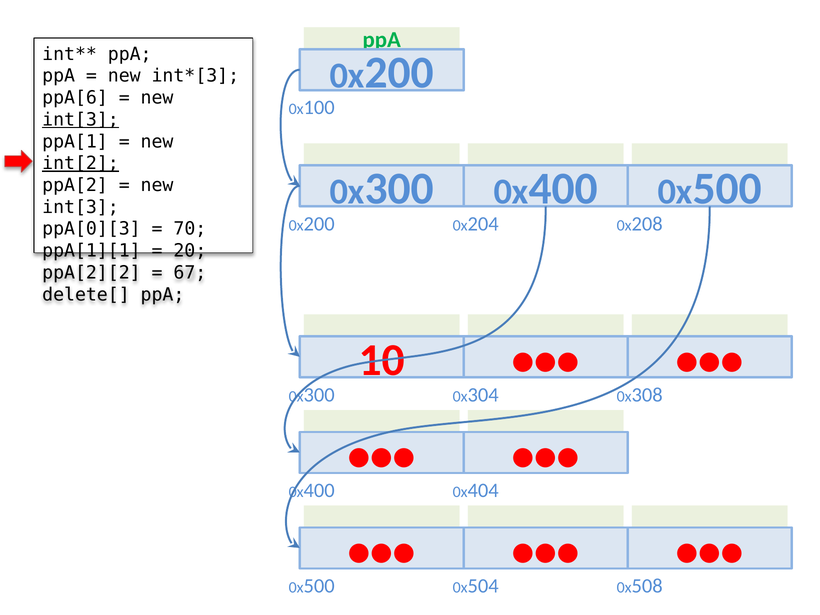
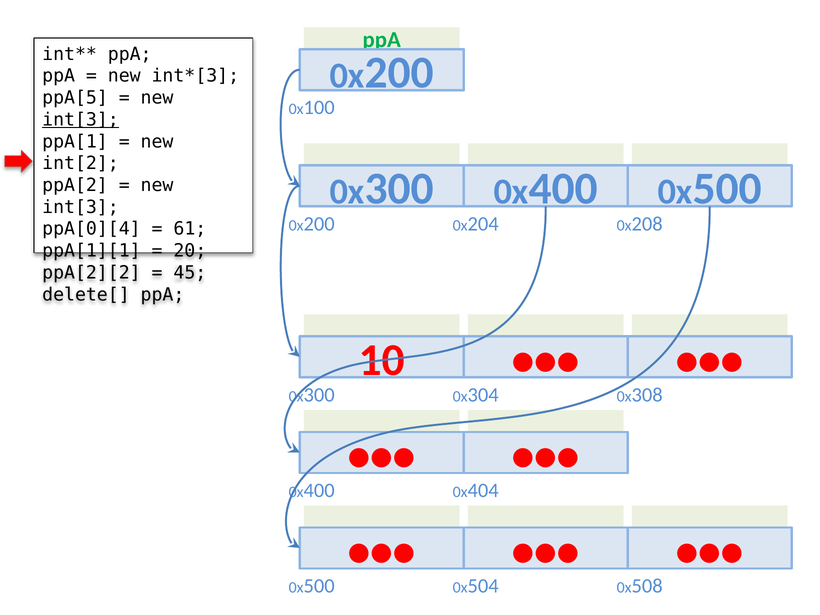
ppA[6: ppA[6 -> ppA[5 (75, 98)
int[2 underline: present -> none (81, 163)
ppA[0][3: ppA[0][3 -> ppA[0][4 (91, 229)
70: 70 -> 61 (190, 229)
67: 67 -> 45 (190, 273)
